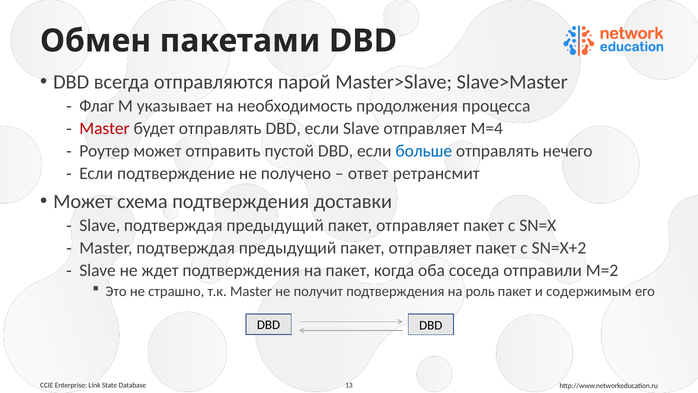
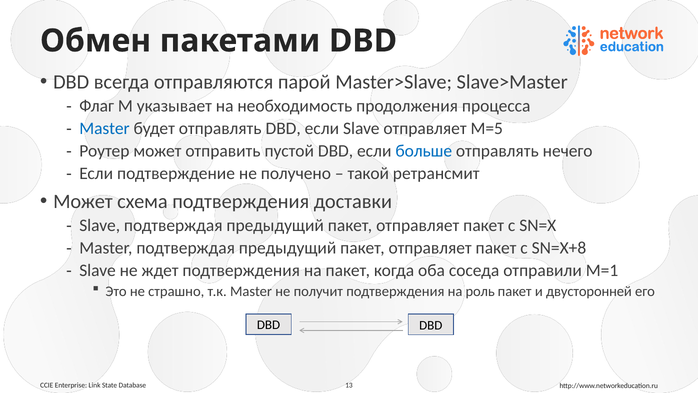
Master colour: red -> blue (104, 128)
M=4: M=4 -> M=5 (487, 128)
ответ: ответ -> такой (368, 173)
SN=X+2: SN=X+2 -> SN=X+8 (559, 248)
М=2: М=2 -> М=1 (602, 270)
содержимым: содержимым -> двусторонней (589, 291)
